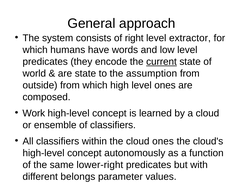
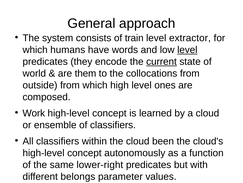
right: right -> train (134, 38)
level underline: none -> present (187, 50)
are state: state -> them (85, 73)
assumption: assumption -> collocations (152, 73)
cloud ones: ones -> been (163, 141)
